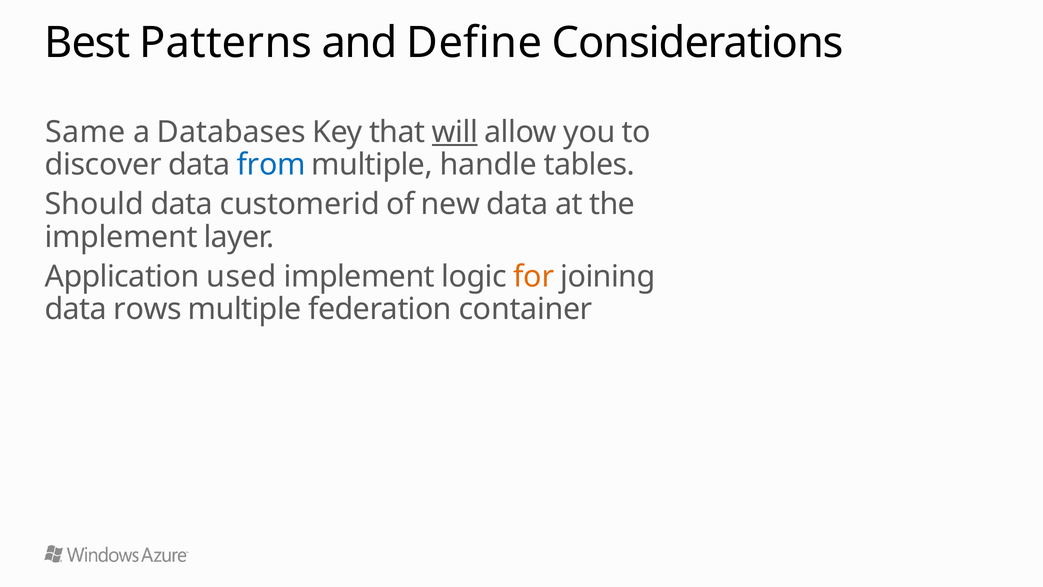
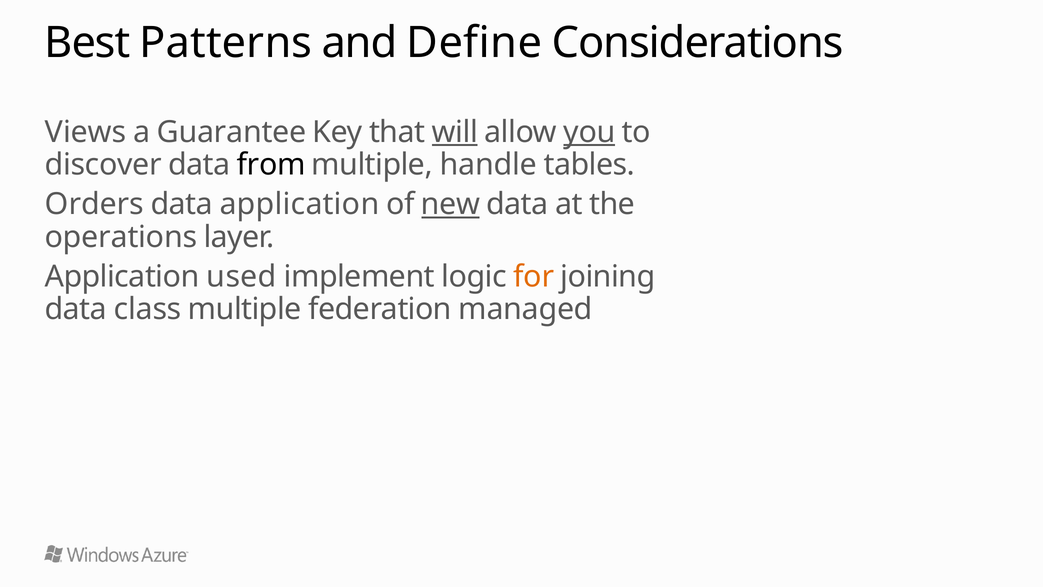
Same: Same -> Views (86, 132)
Databases: Databases -> Guarantee (232, 132)
you underline: none -> present (589, 132)
from colour: blue -> black (271, 165)
Should: Should -> Orders (94, 204)
data customerid: customerid -> application (300, 204)
new underline: none -> present (451, 204)
implement: implement -> operations (121, 237)
rows: rows -> class (148, 309)
container: container -> managed (526, 309)
